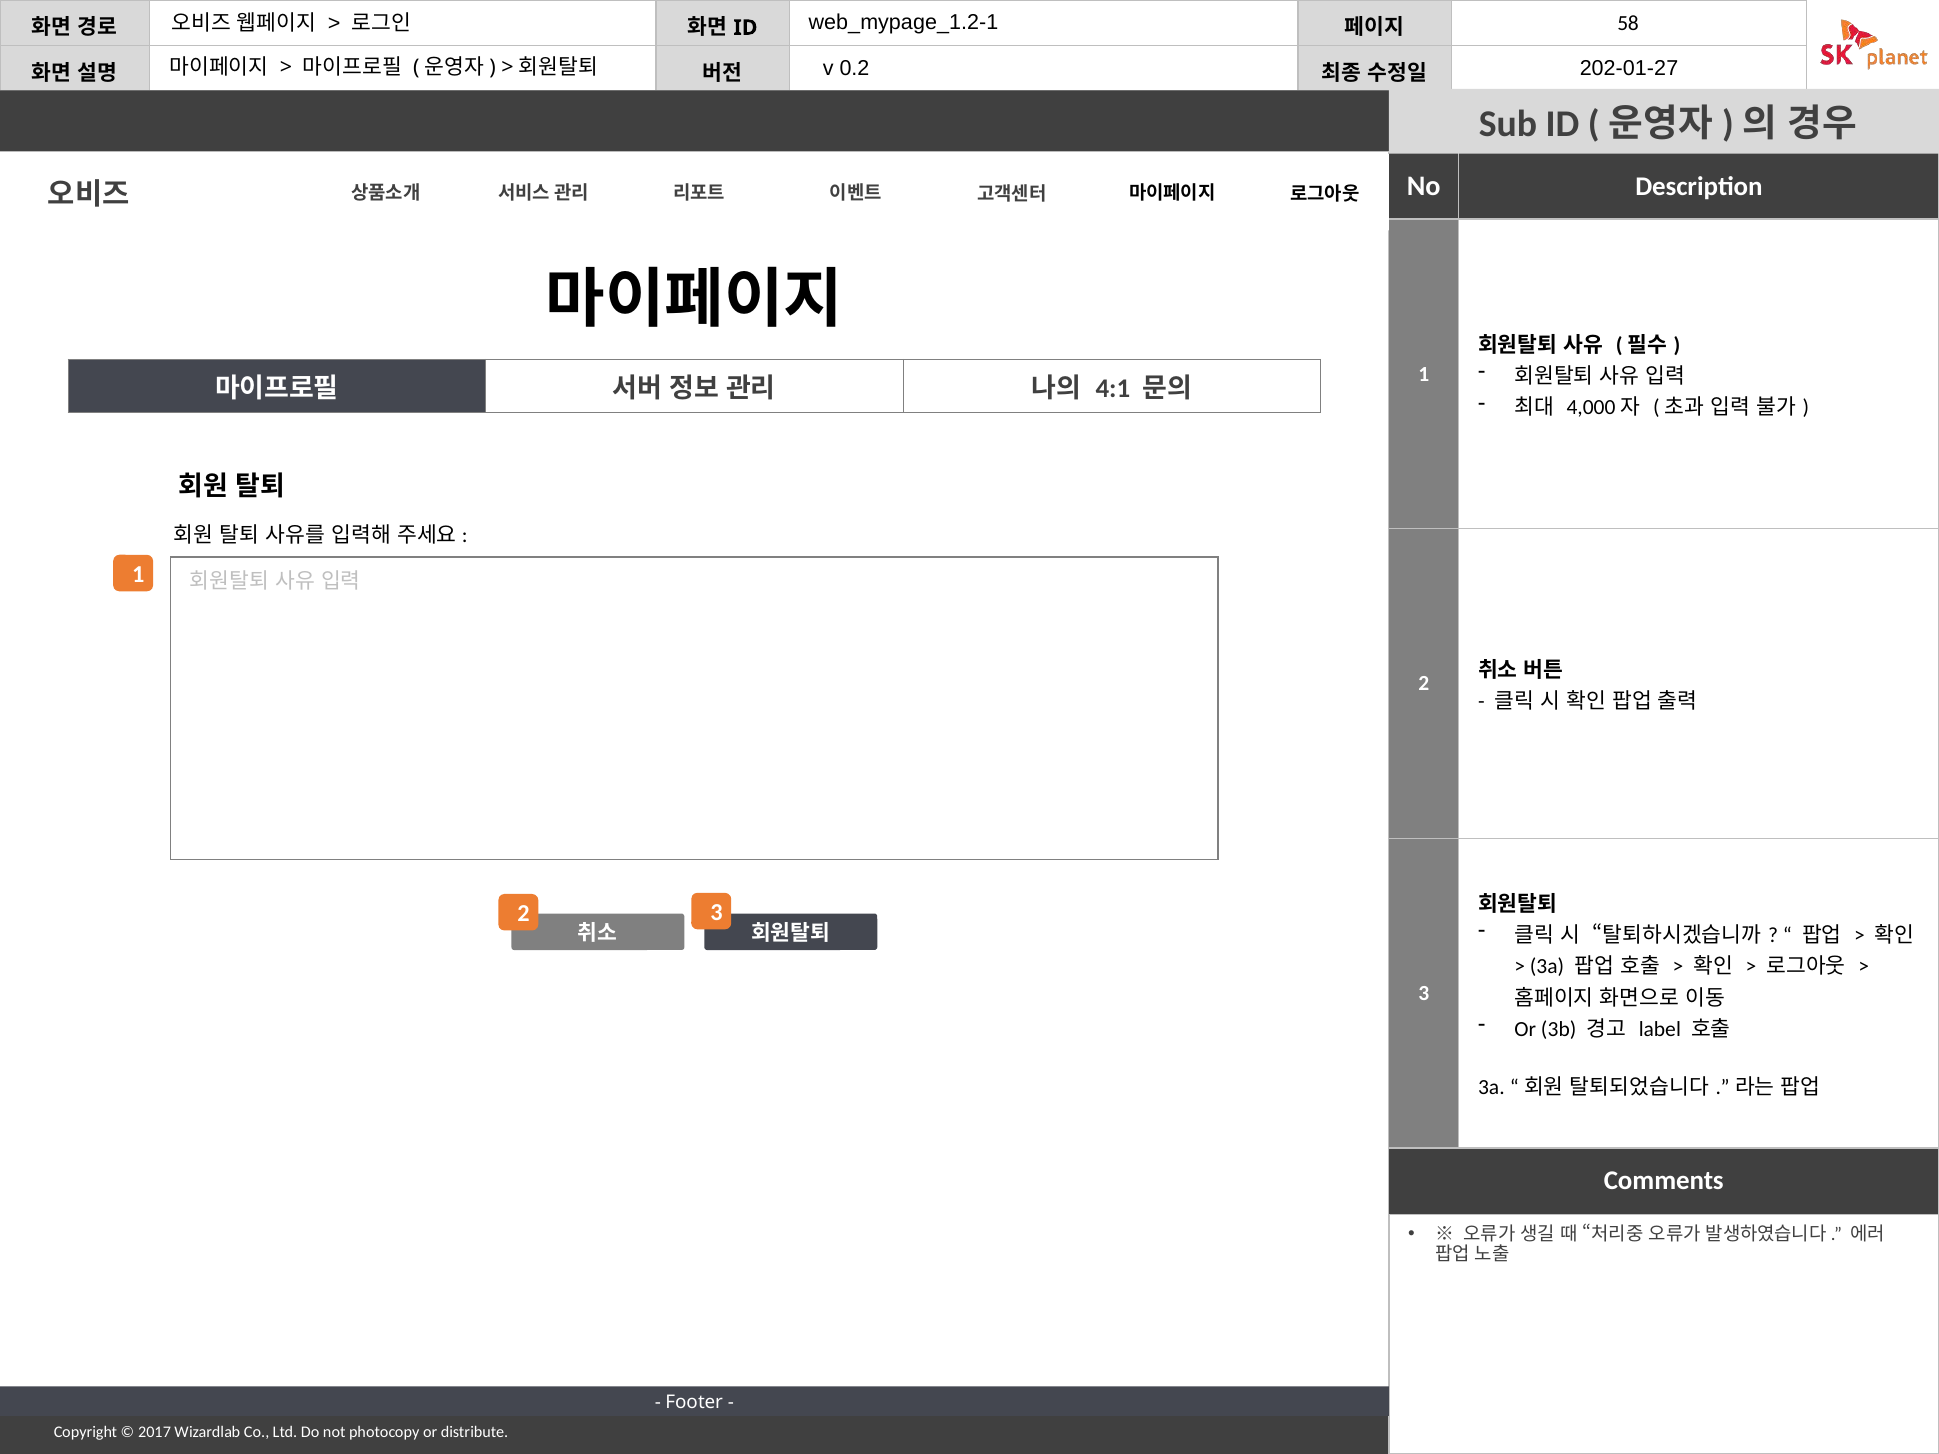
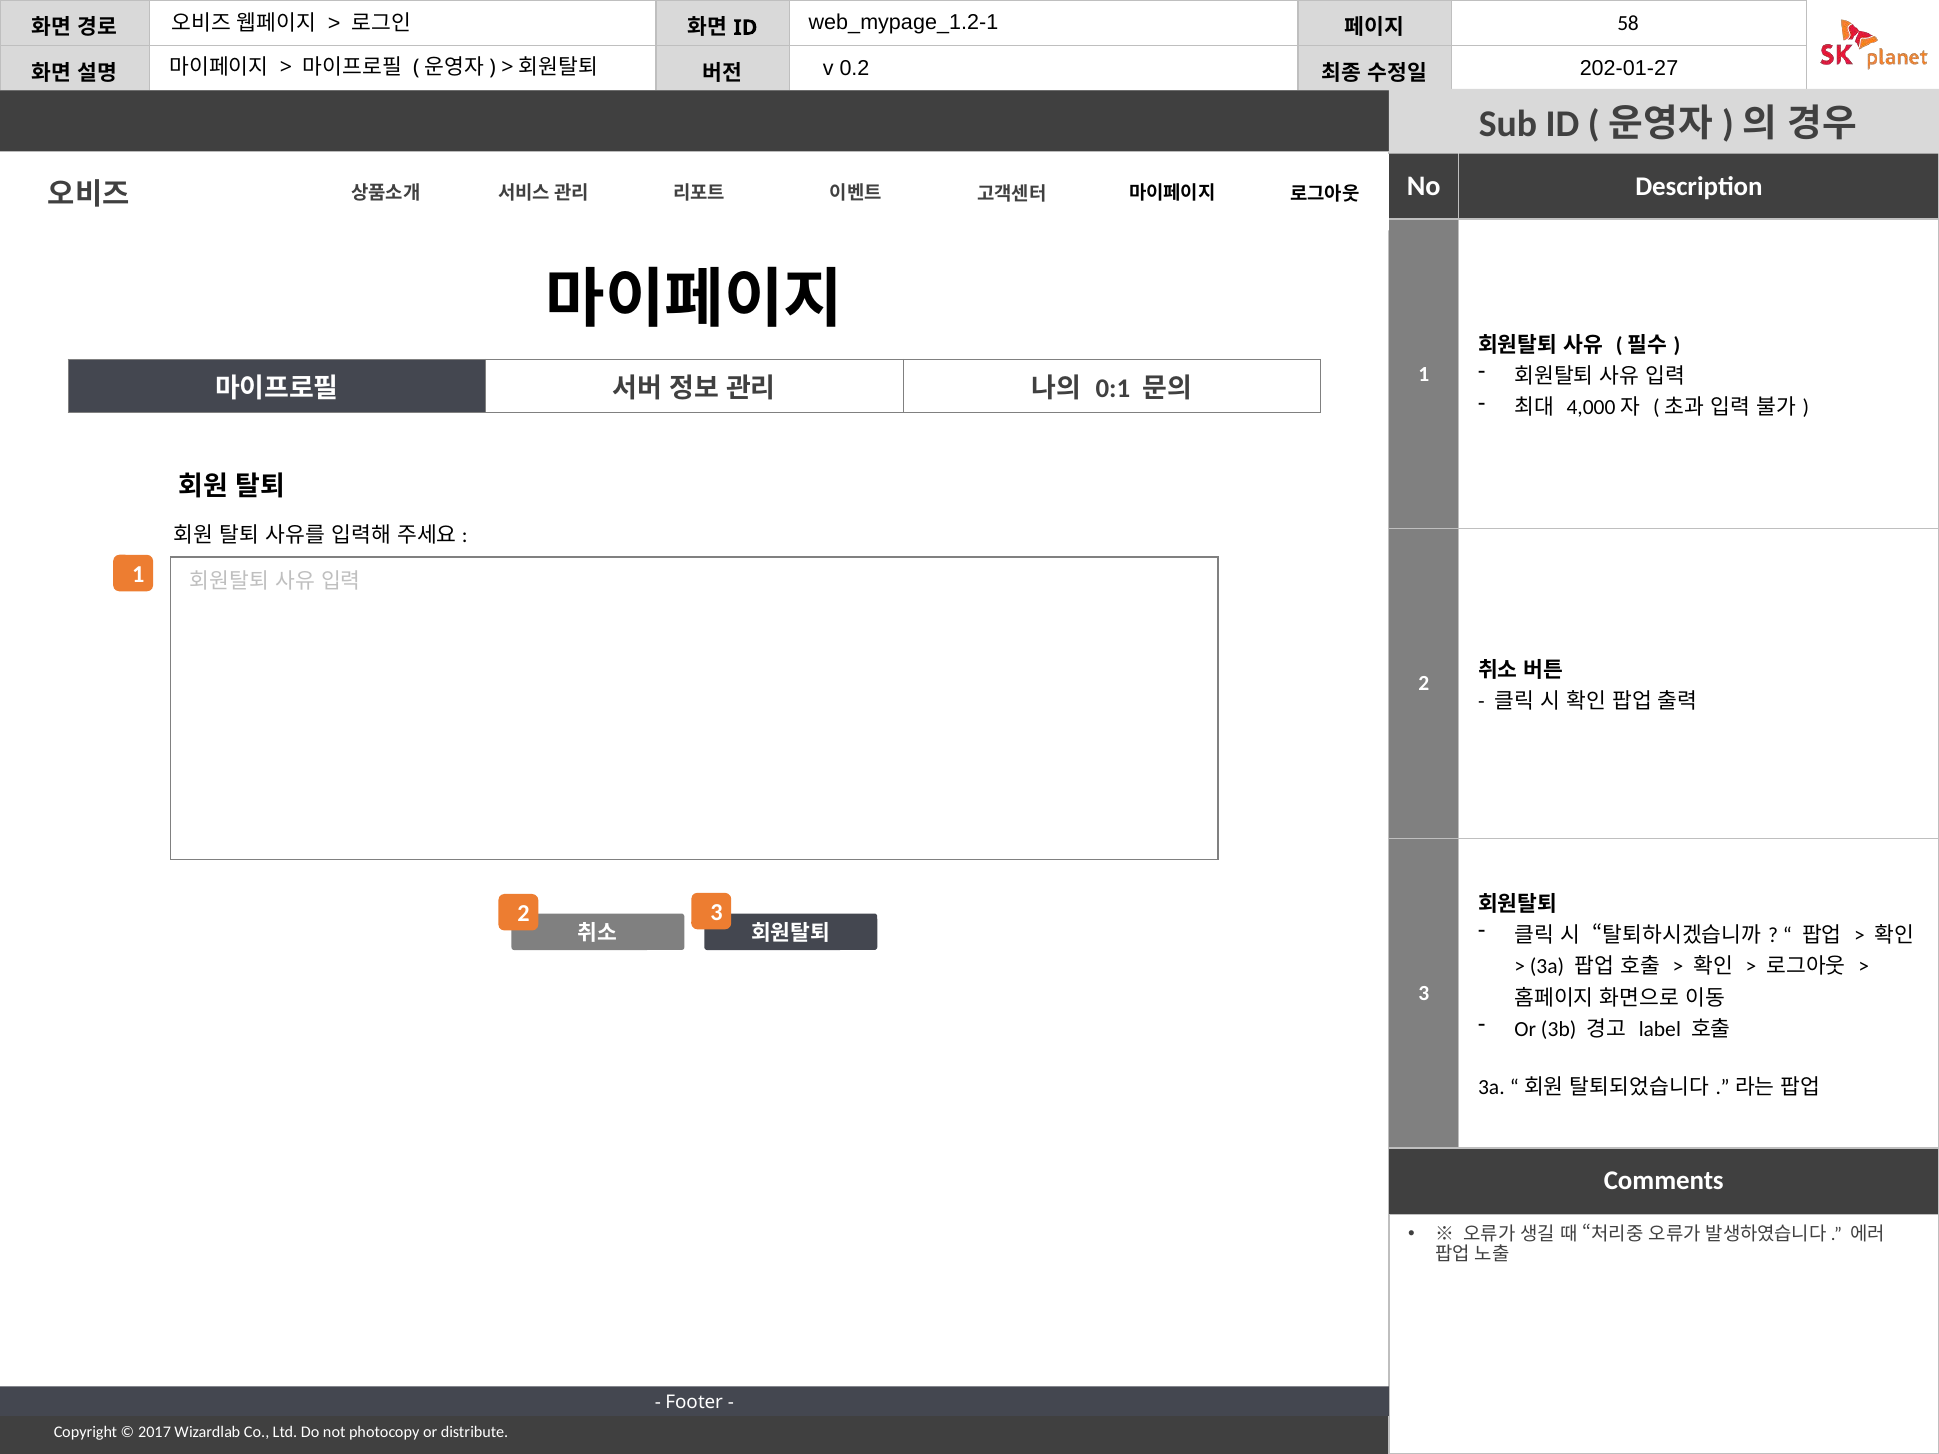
4:1: 4:1 -> 0:1 (1113, 389)
